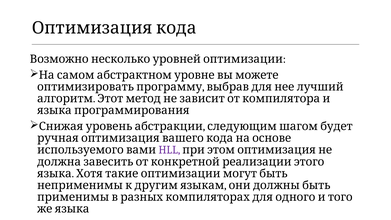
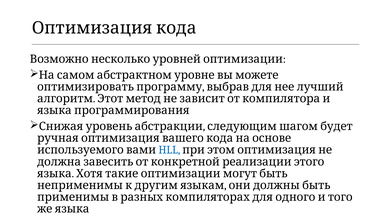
HLL colour: purple -> blue (169, 150)
